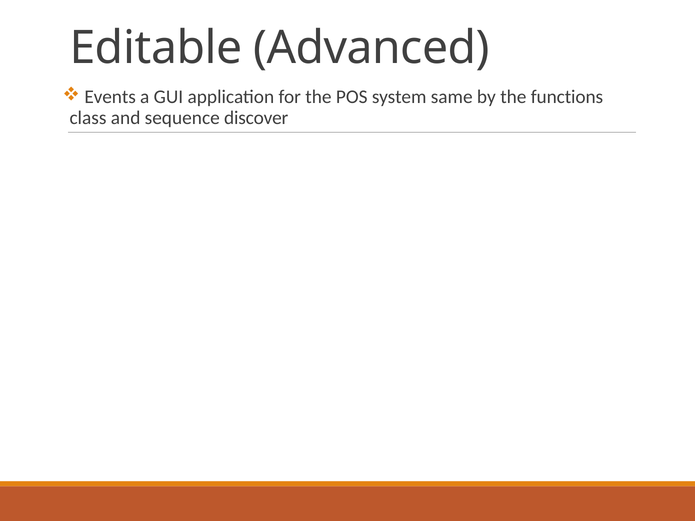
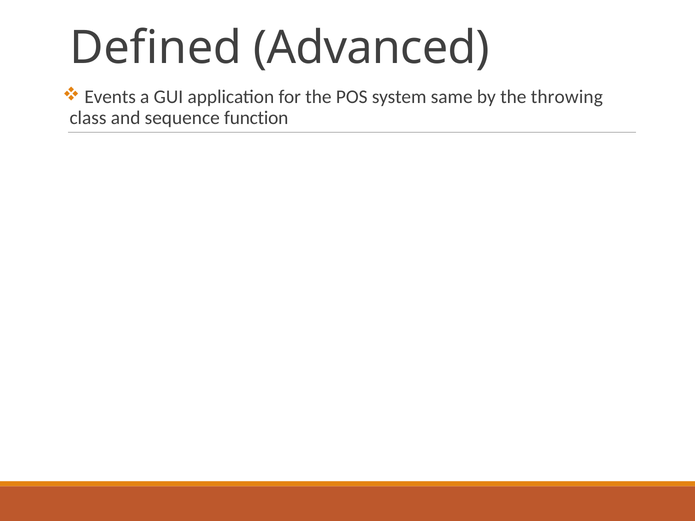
Editable: Editable -> Defined (156, 48)
functions: functions -> throwing (567, 97)
discover: discover -> function (256, 118)
